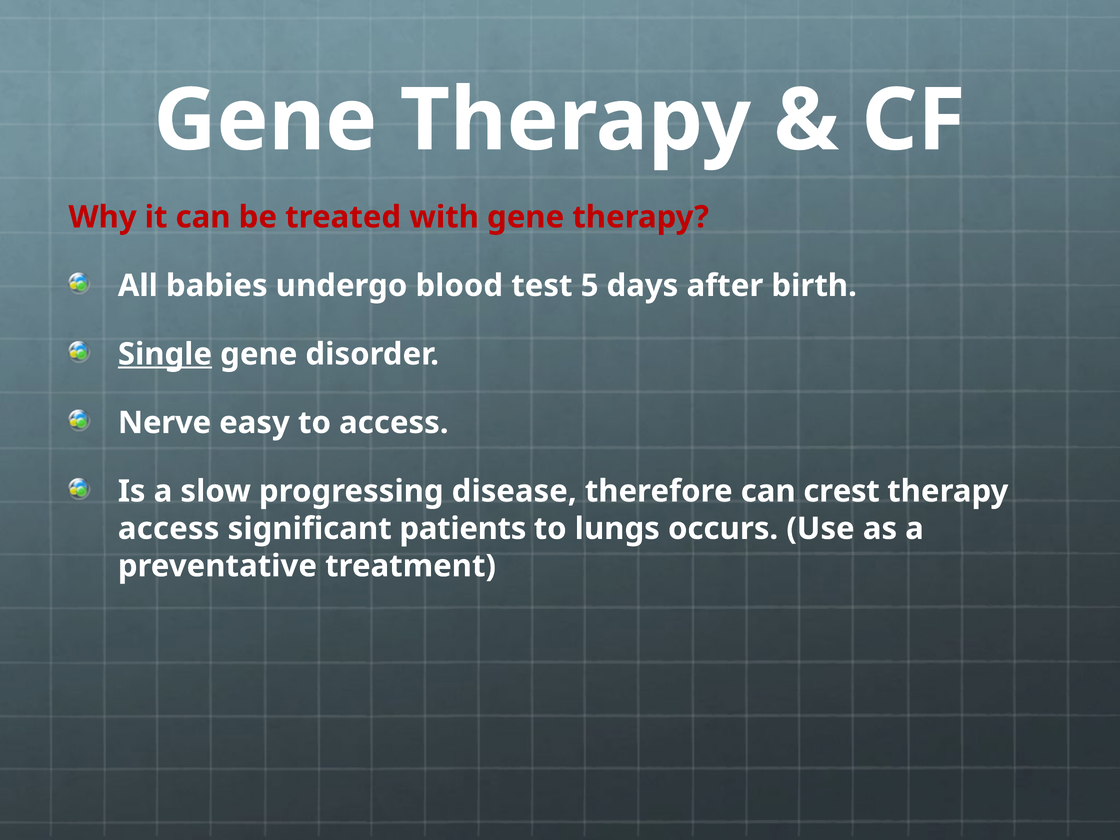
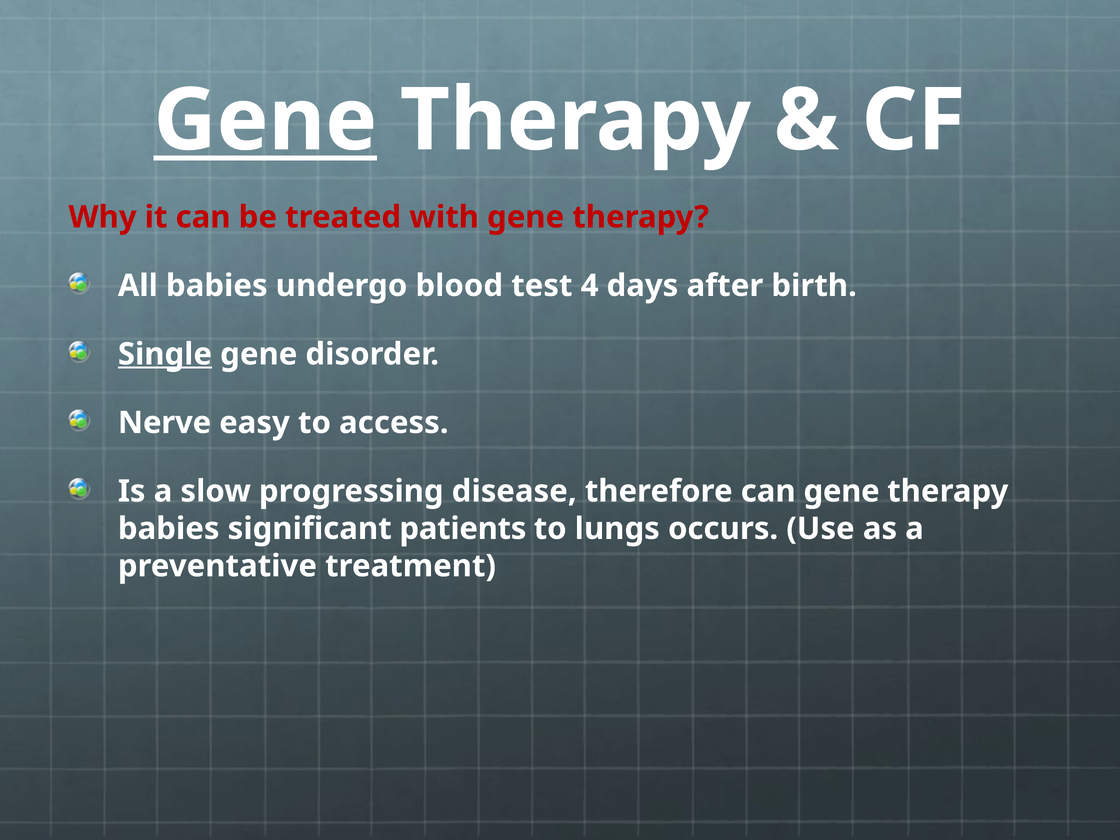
Gene underline: none -> present (265, 121)
5: 5 -> 4 (590, 286)
can crest: crest -> gene (842, 491)
access: access -> babies (169, 529)
